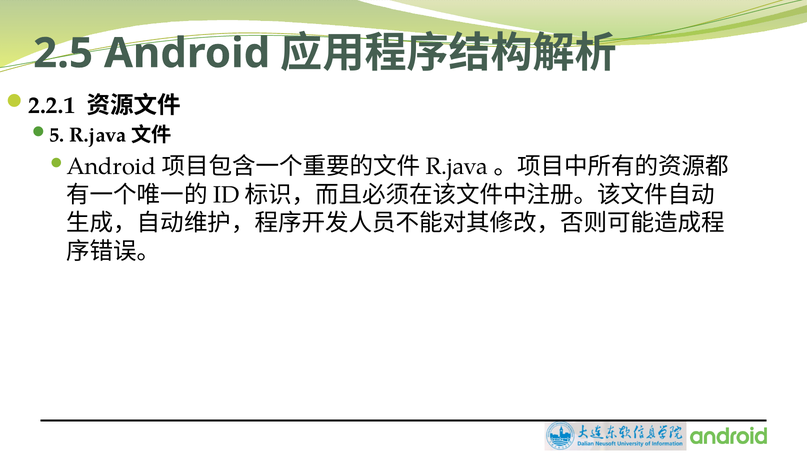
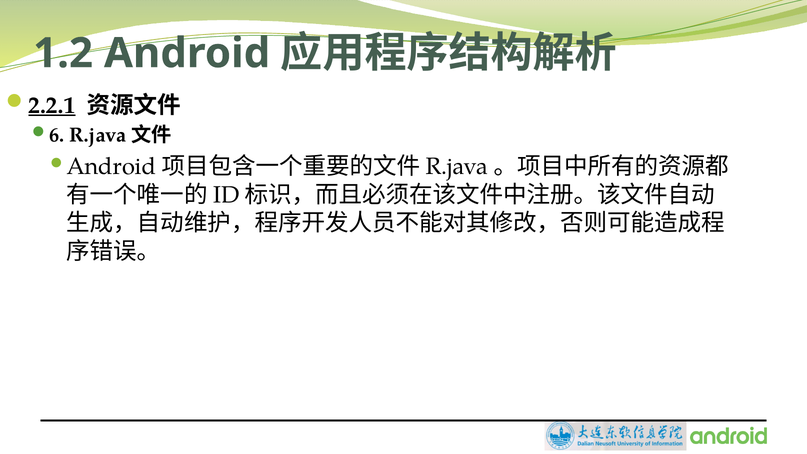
2.5: 2.5 -> 1.2 (63, 53)
2.2.1 underline: none -> present (52, 105)
5: 5 -> 6 (57, 135)
